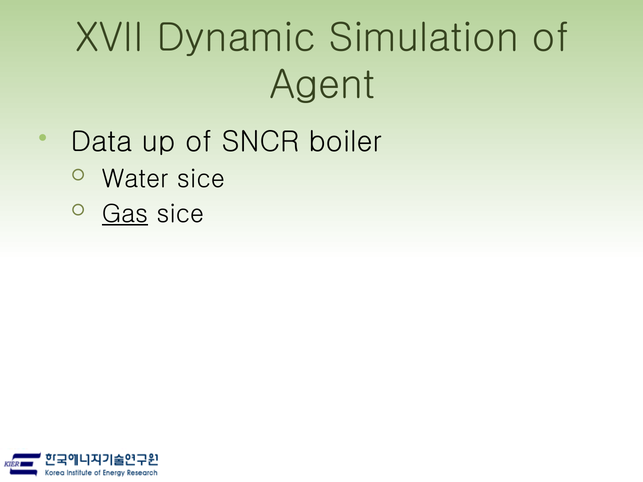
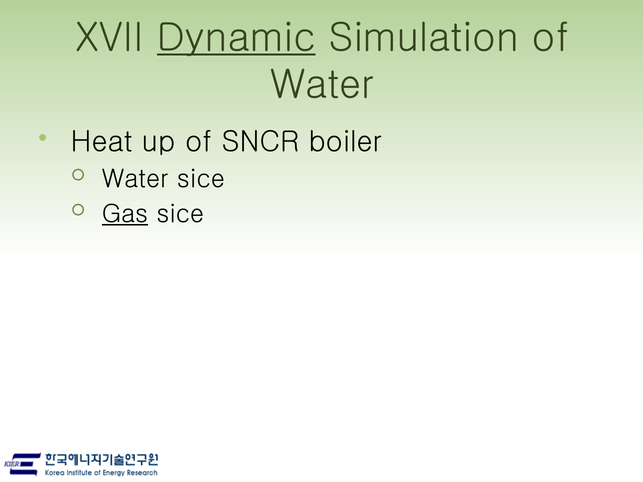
Dynamic underline: none -> present (236, 38)
Agent: Agent -> Water (322, 85)
Data: Data -> Heat (102, 142)
